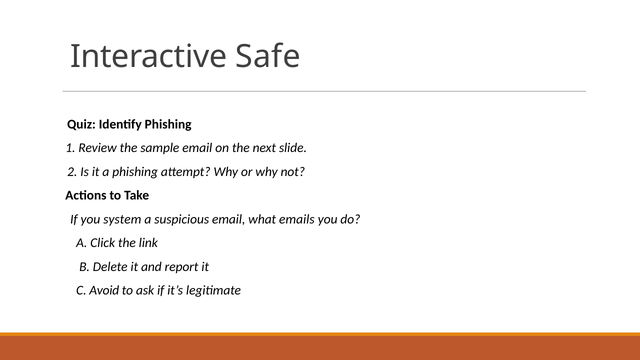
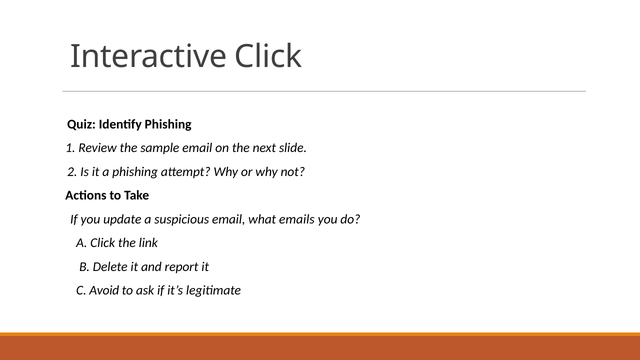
Interactive Safe: Safe -> Click (268, 57)
system: system -> update (122, 219)
